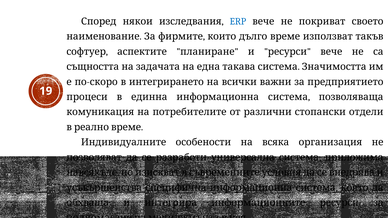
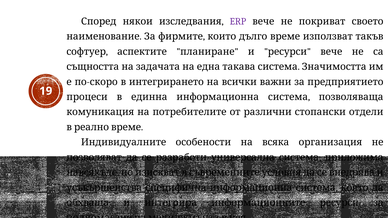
ERP colour: blue -> purple (238, 21)
